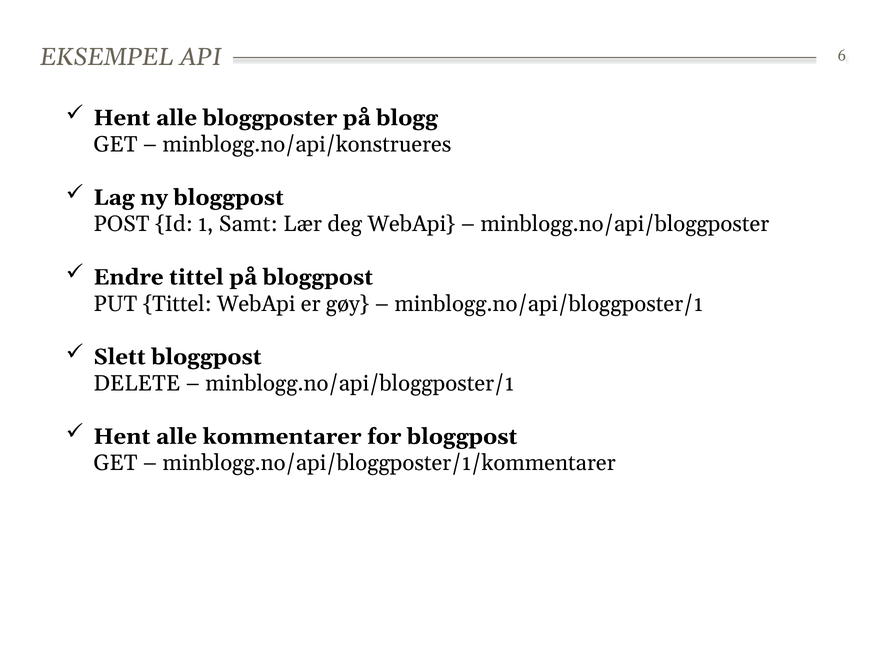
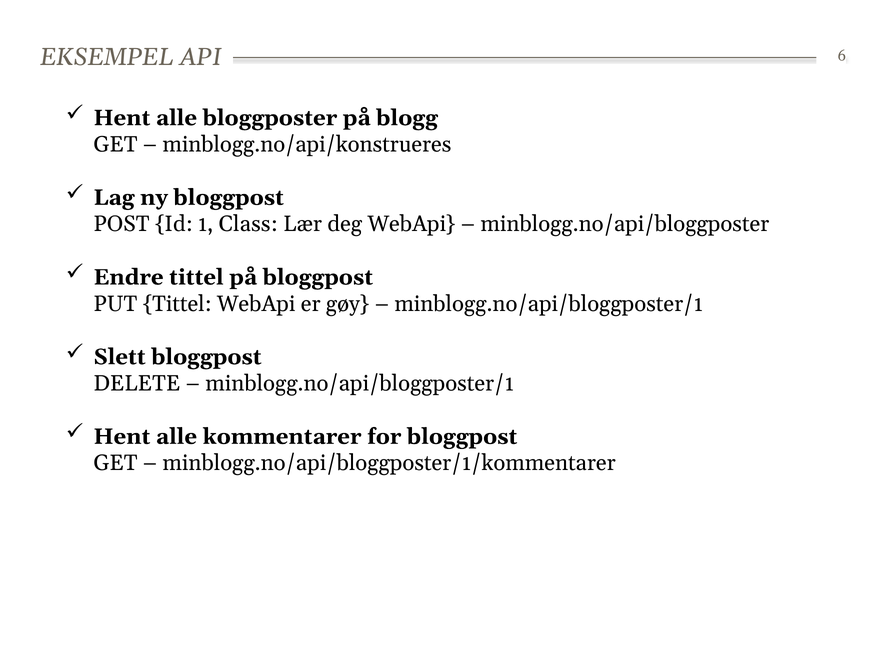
Samt: Samt -> Class (248, 224)
